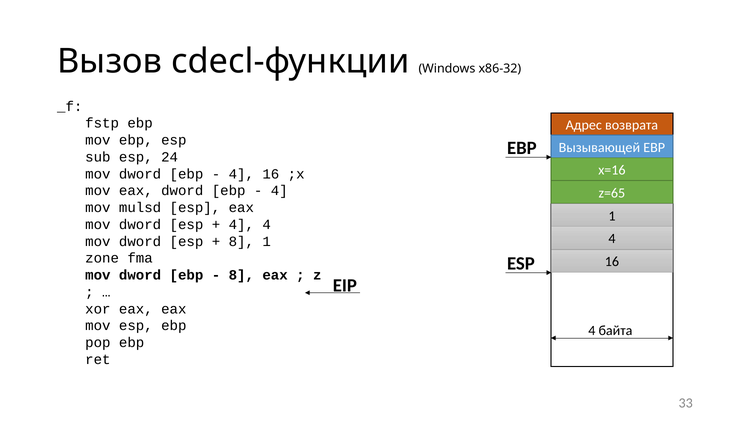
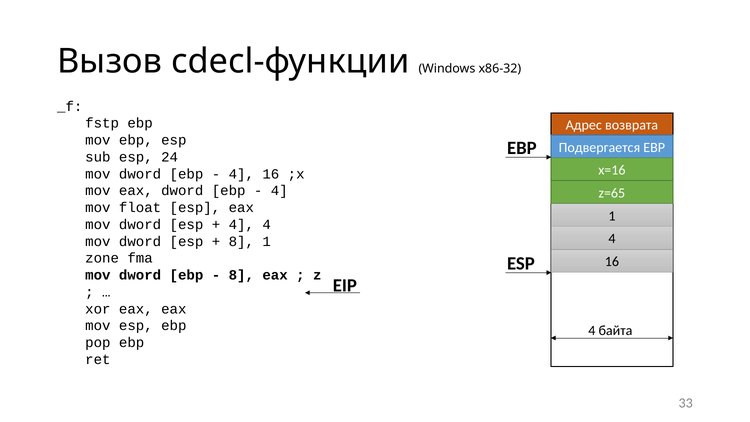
Вызывающей: Вызывающей -> Подвергается (599, 147)
mulsd: mulsd -> float (140, 208)
